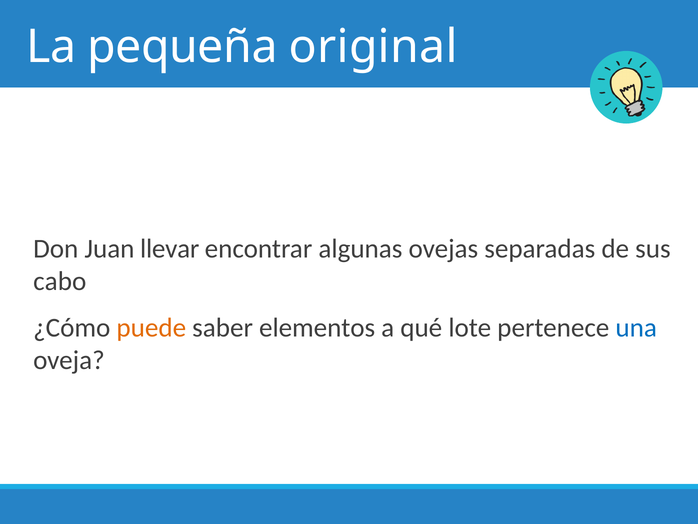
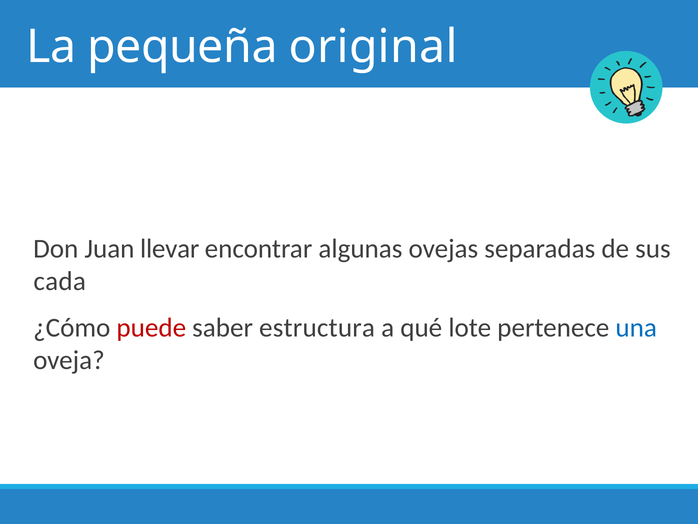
cabo: cabo -> cada (60, 281)
puede colour: orange -> red (151, 327)
elementos: elementos -> estructura (317, 327)
